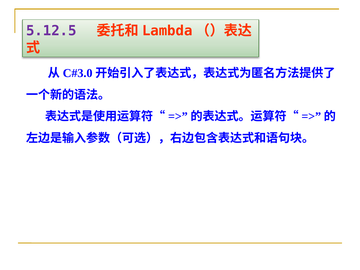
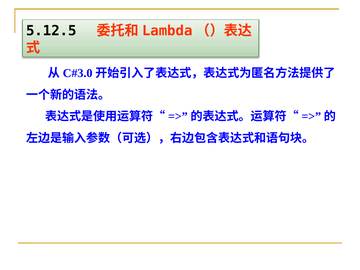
5.12.5 colour: purple -> black (51, 31)
